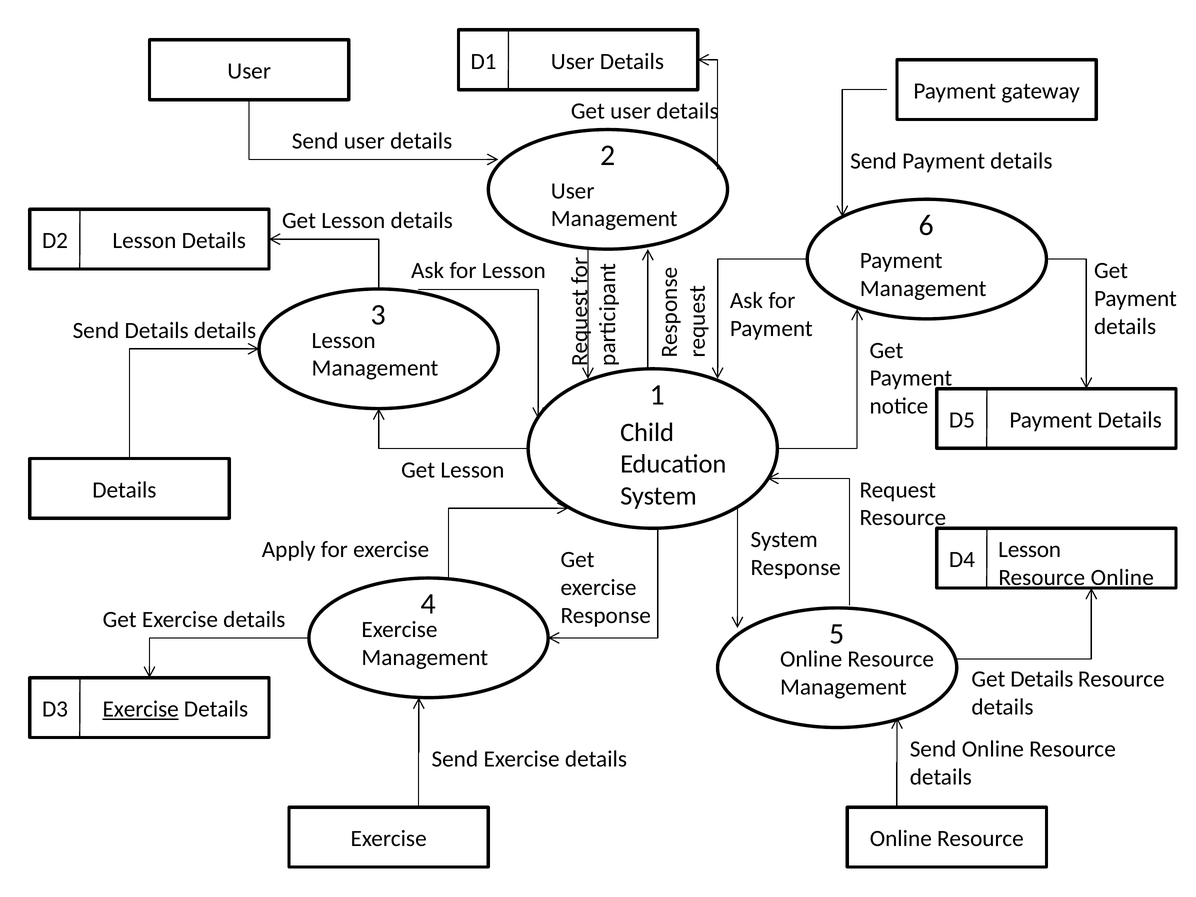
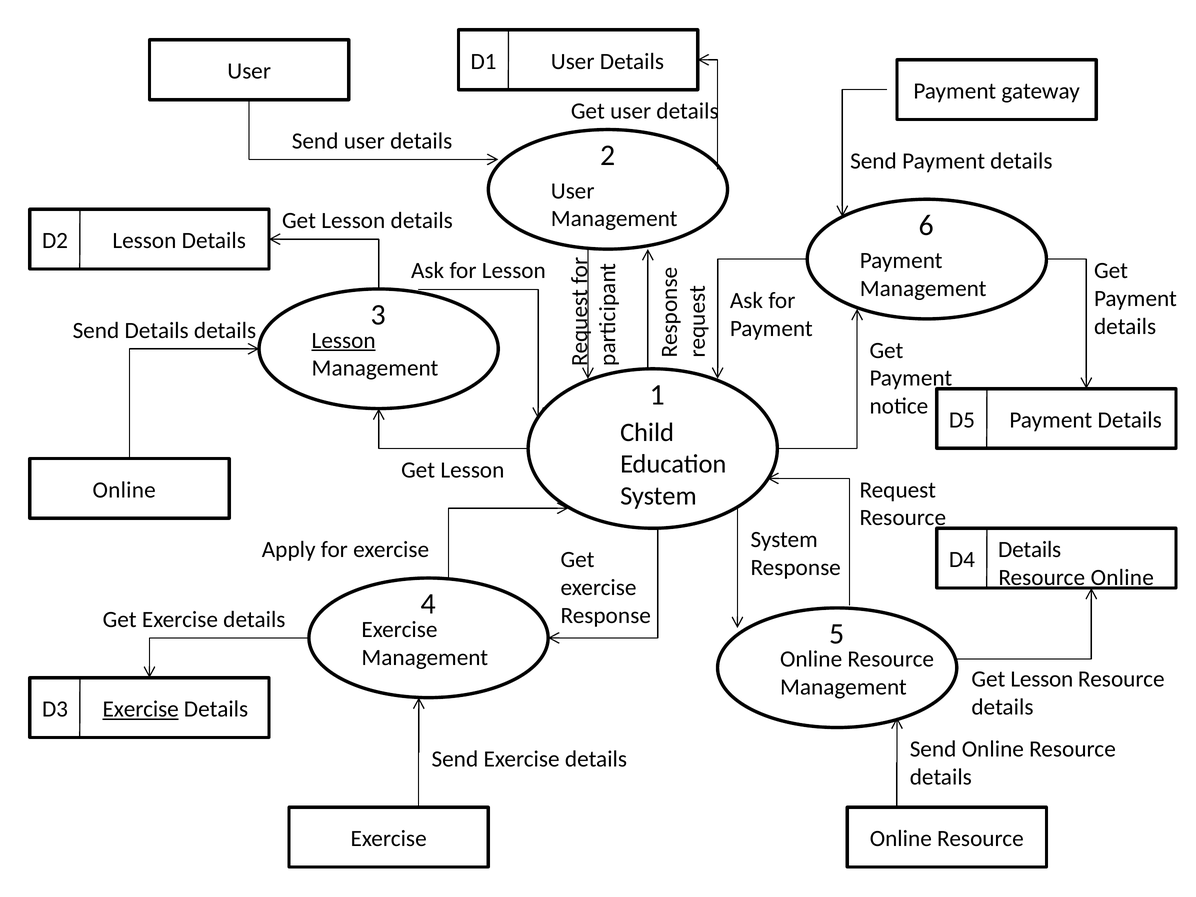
Lesson underline: none -> present (344, 340)
Details: Details -> Online (124, 490)
D4 Lesson: Lesson -> Details (1030, 550)
Details: Details -> Lesson (1042, 679)
